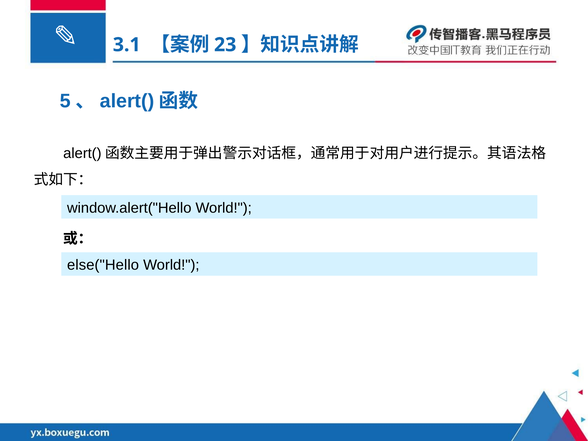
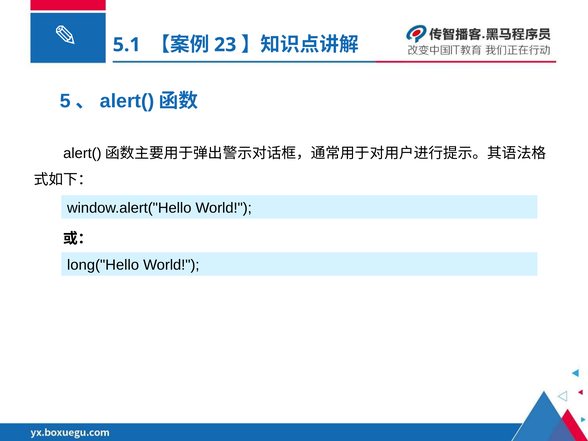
3.1: 3.1 -> 5.1 (127, 45)
else("Hello: else("Hello -> long("Hello (103, 265)
